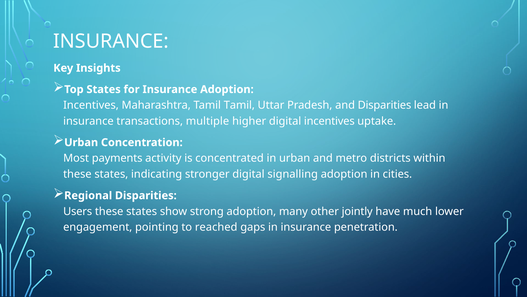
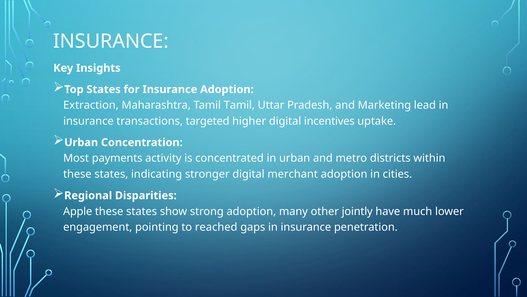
Incentives: Incentives -> Extraction (91, 105)
and Disparities: Disparities -> Marketing (384, 105)
multiple: multiple -> targeted (208, 121)
signalling: signalling -> merchant (293, 174)
Users: Users -> Apple (78, 211)
